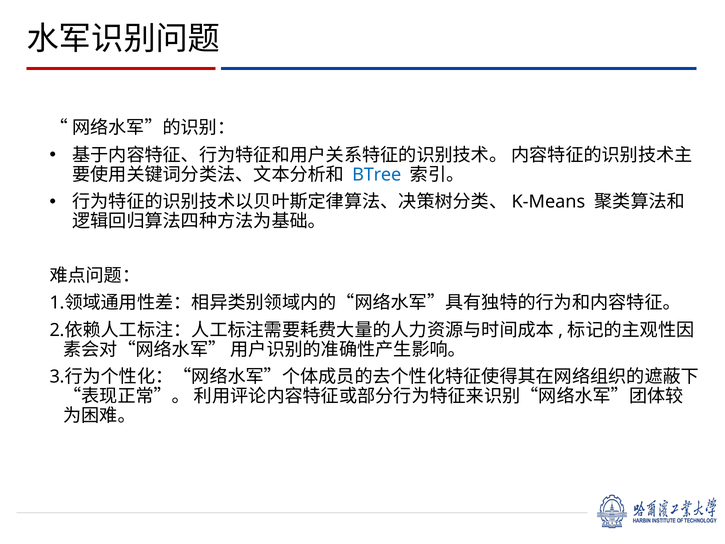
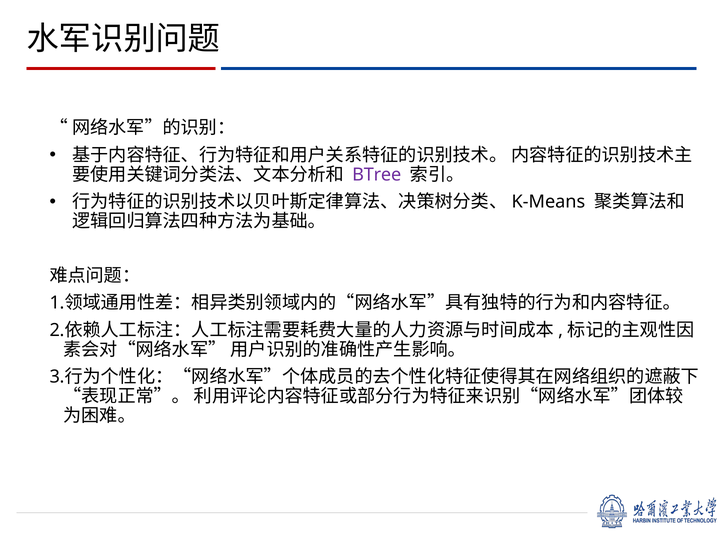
BTree colour: blue -> purple (377, 175)
